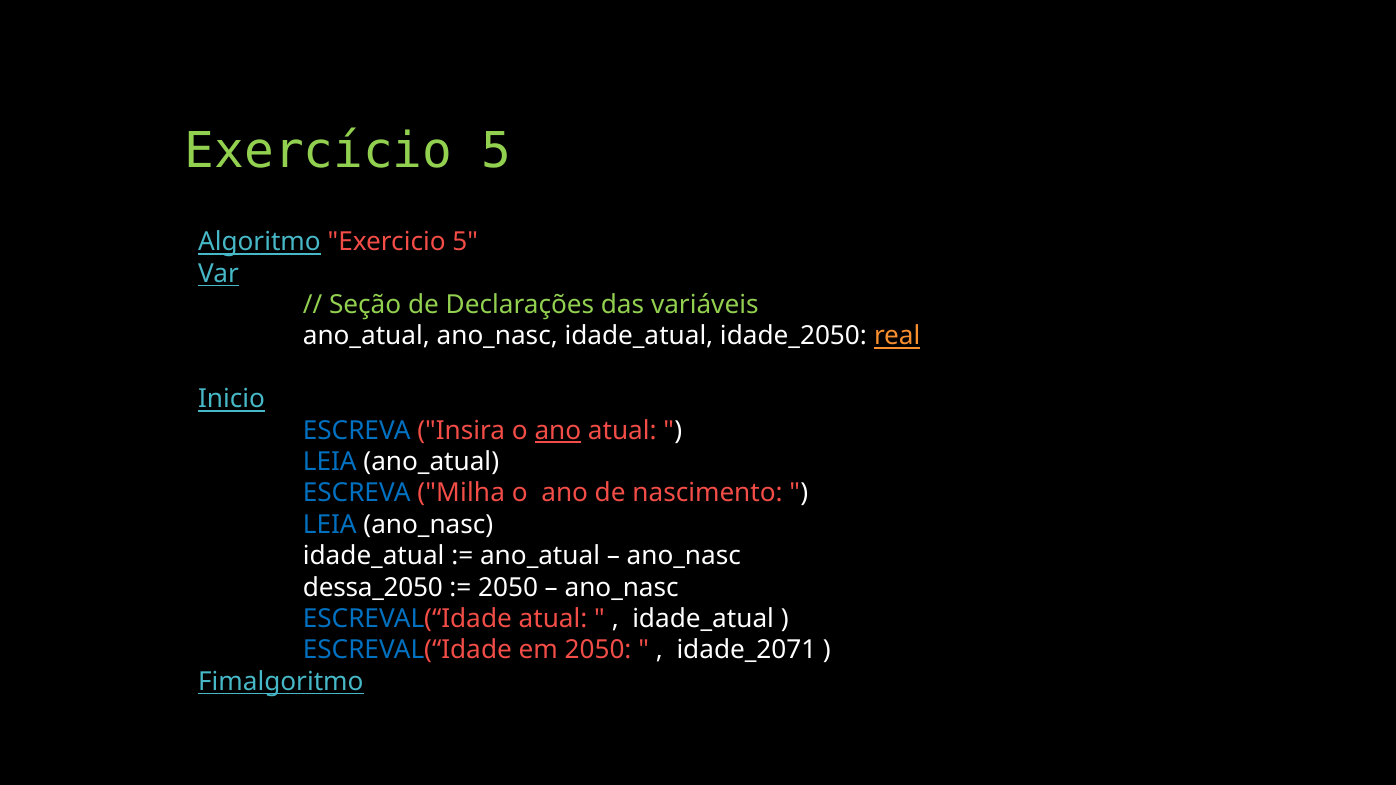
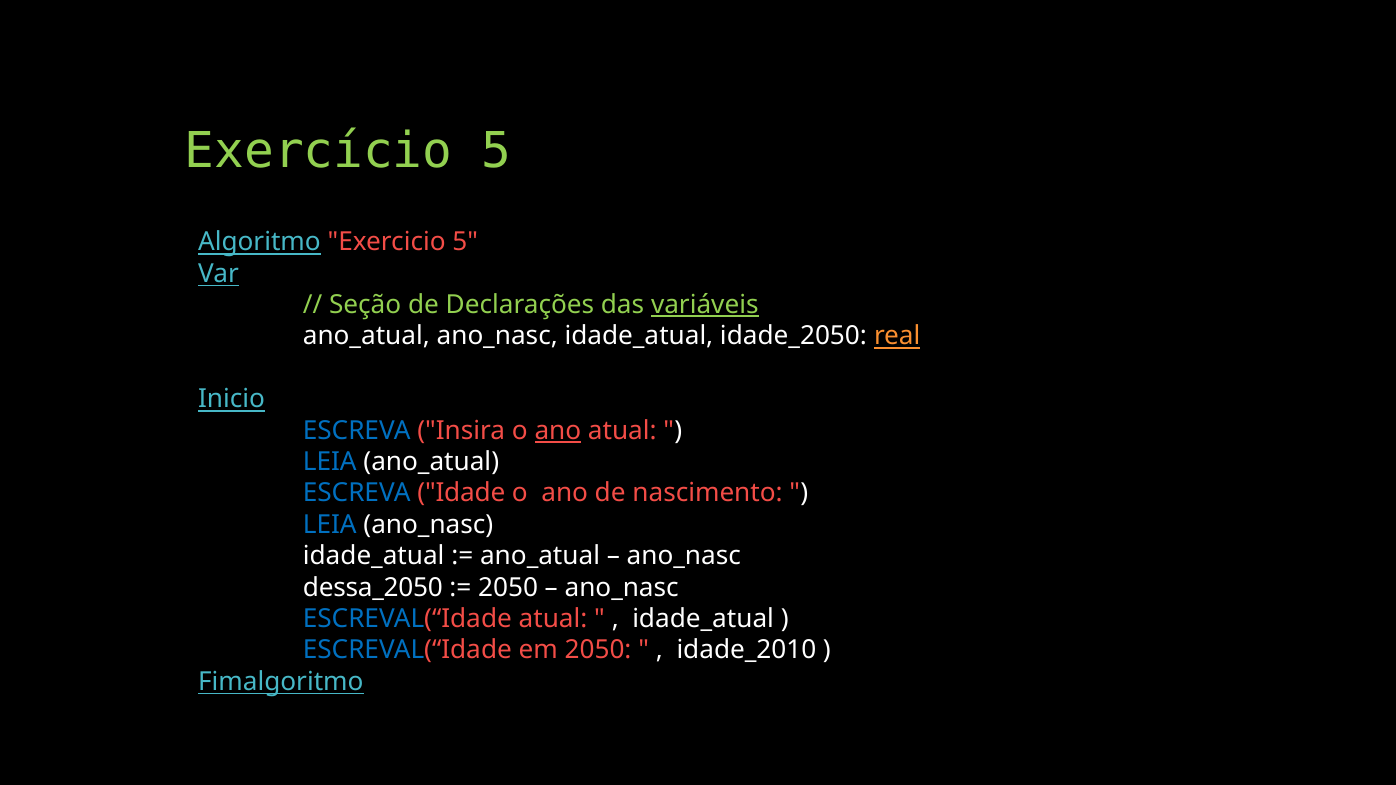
variáveis underline: none -> present (705, 305)
Milha: Milha -> Idade (461, 493)
idade_2071: idade_2071 -> idade_2010 (746, 650)
